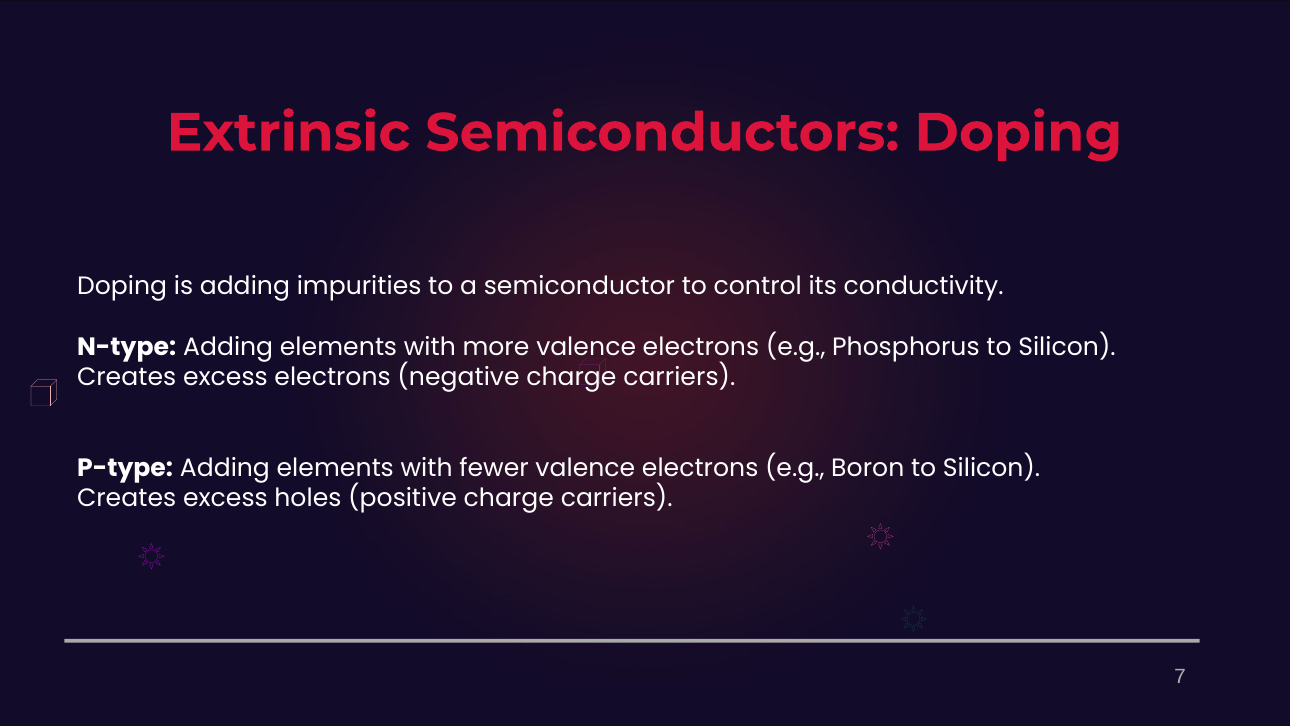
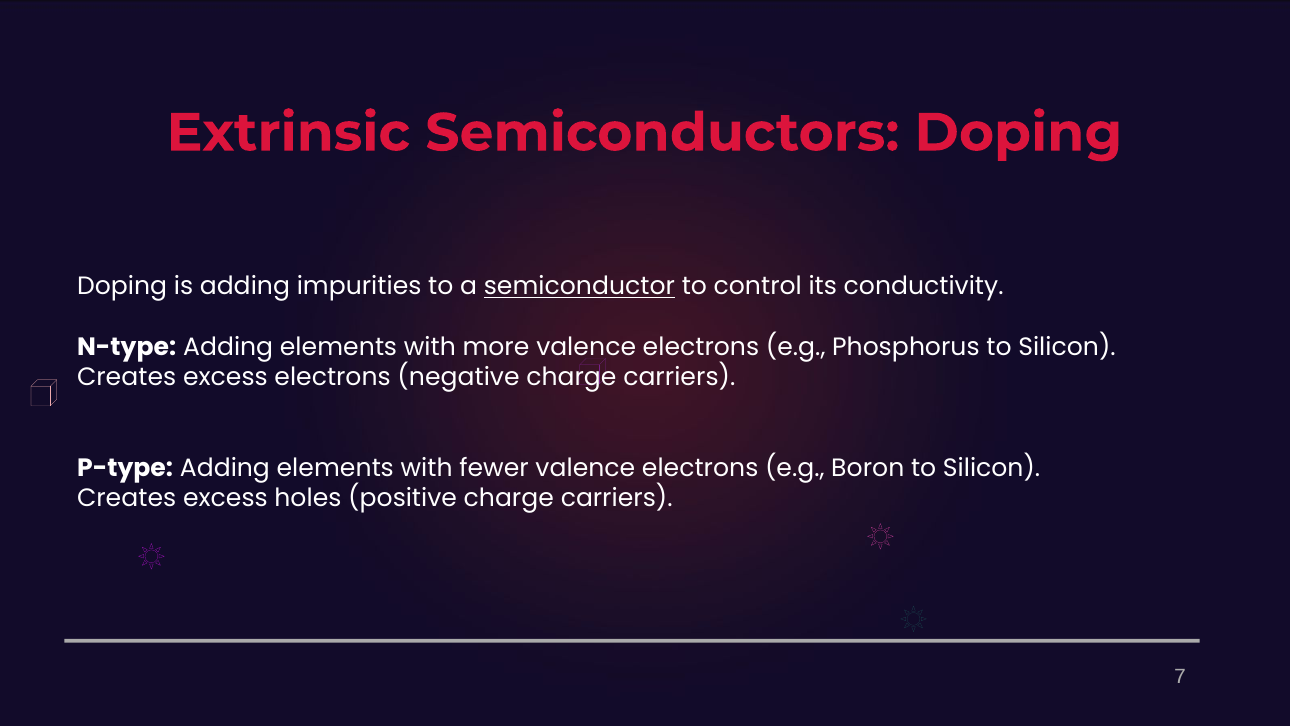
semiconductor underline: none -> present (579, 286)
